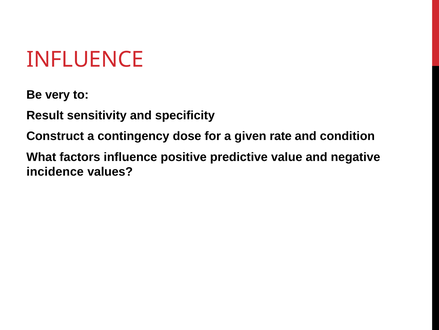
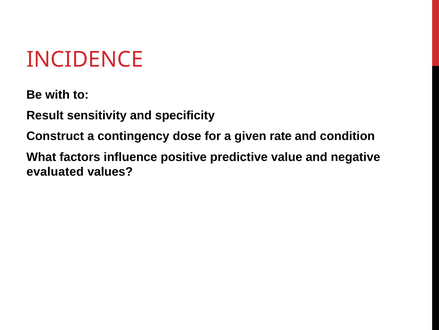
INFLUENCE: INFLUENCE -> INCIDENCE (85, 59)
very: very -> with (57, 95)
incidence: incidence -> evaluated (55, 171)
